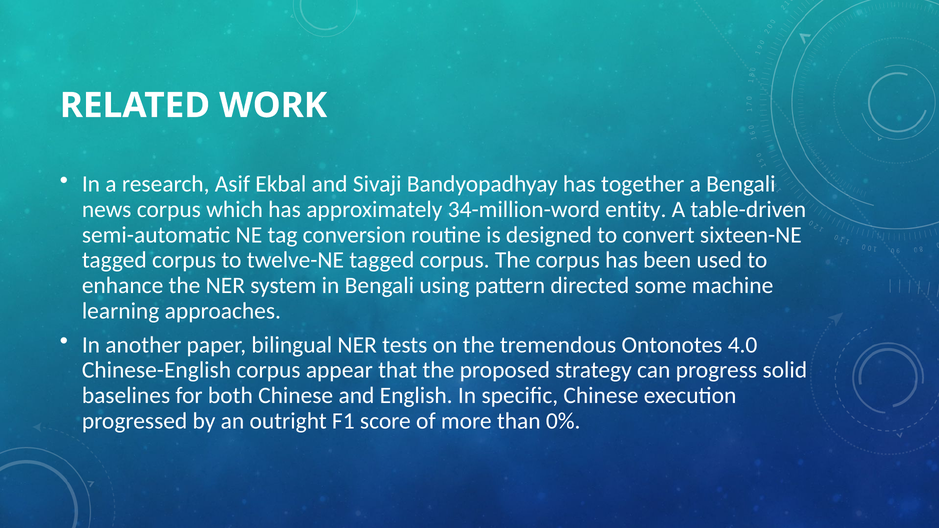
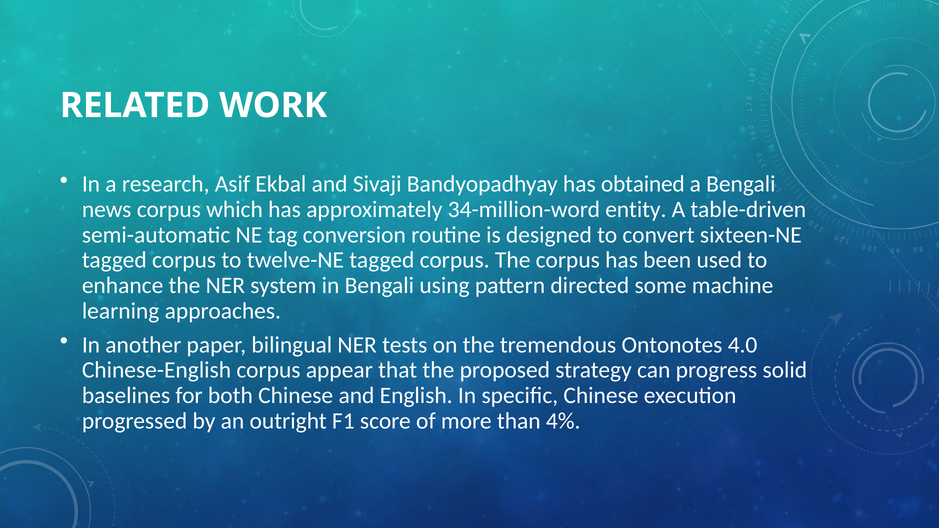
together: together -> obtained (643, 184)
0%: 0% -> 4% (563, 421)
